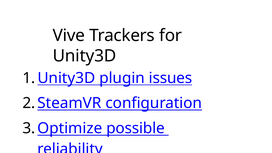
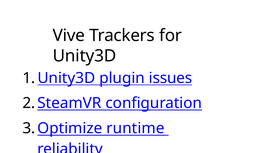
possible: possible -> runtime (135, 128)
